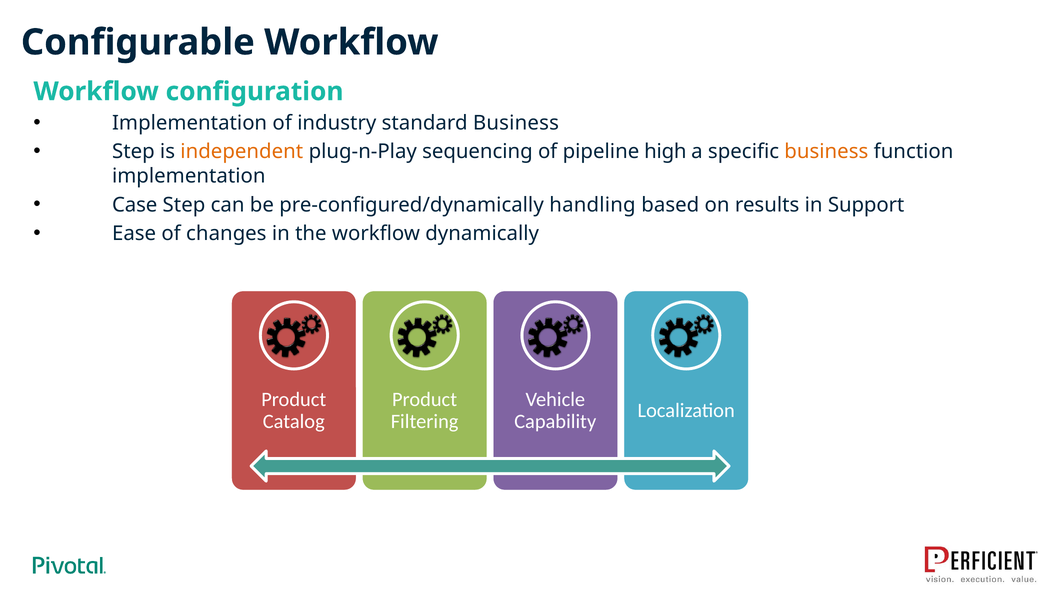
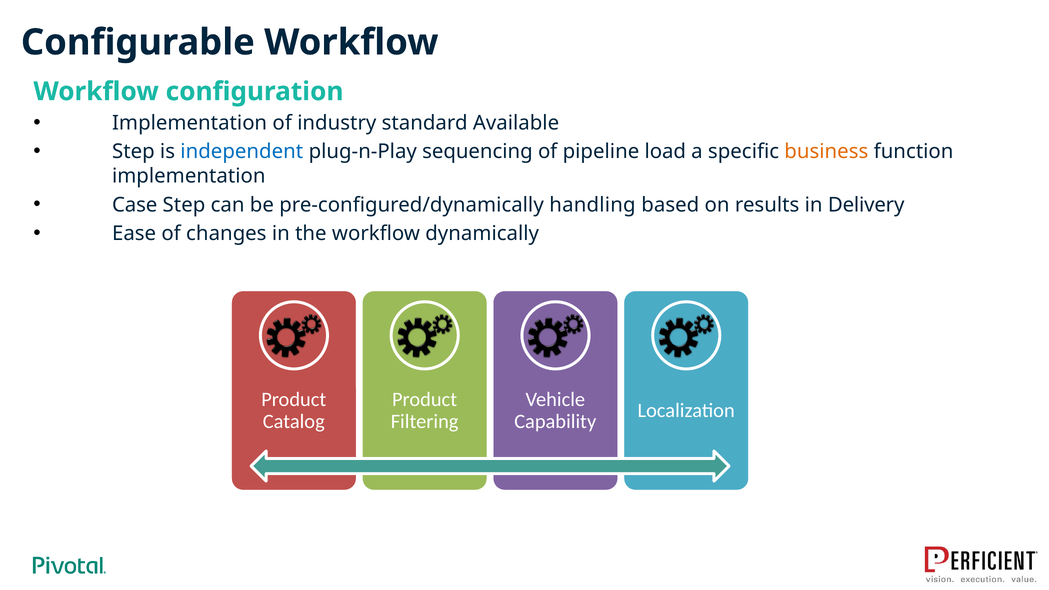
standard Business: Business -> Available (516, 123)
independent colour: orange -> blue (242, 152)
high: high -> load (665, 152)
Support: Support -> Delivery (866, 205)
